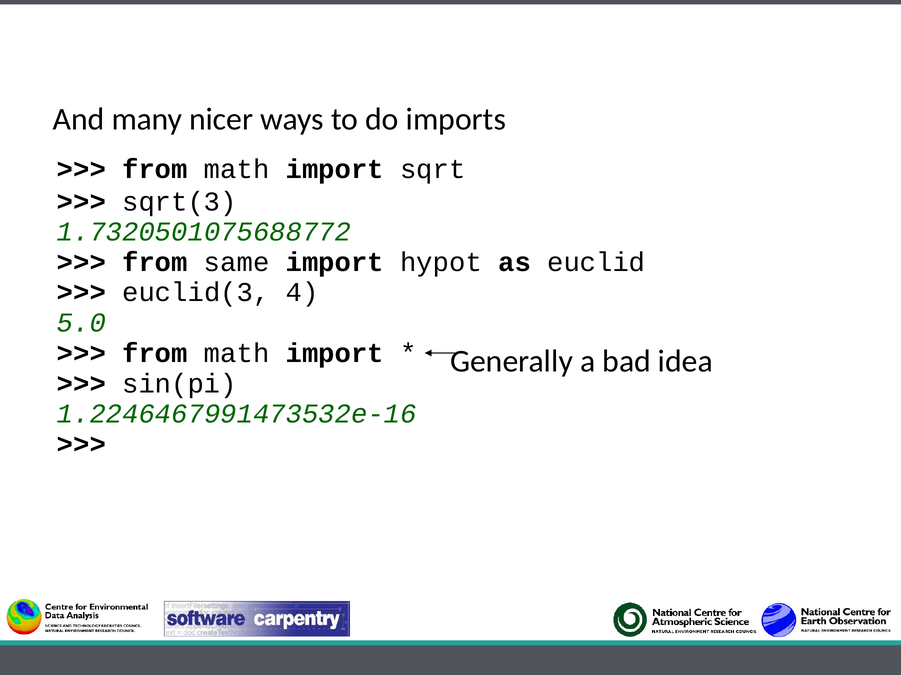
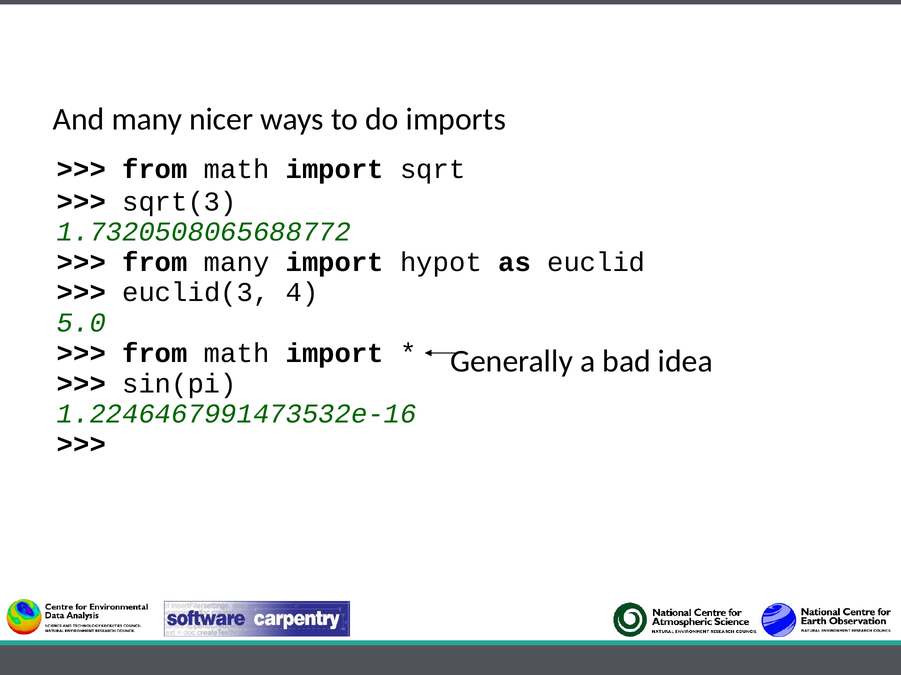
1.7320501075688772: 1.7320501075688772 -> 1.7320508065688772 (204, 232)
from same: same -> many (237, 262)
